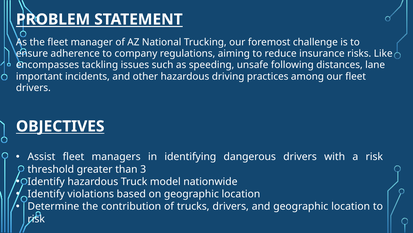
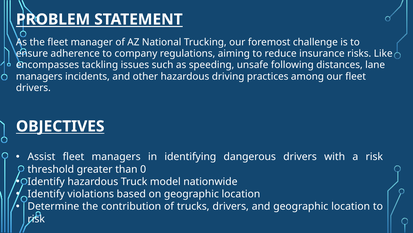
important: important -> managers (39, 76)
3: 3 -> 0 (143, 169)
